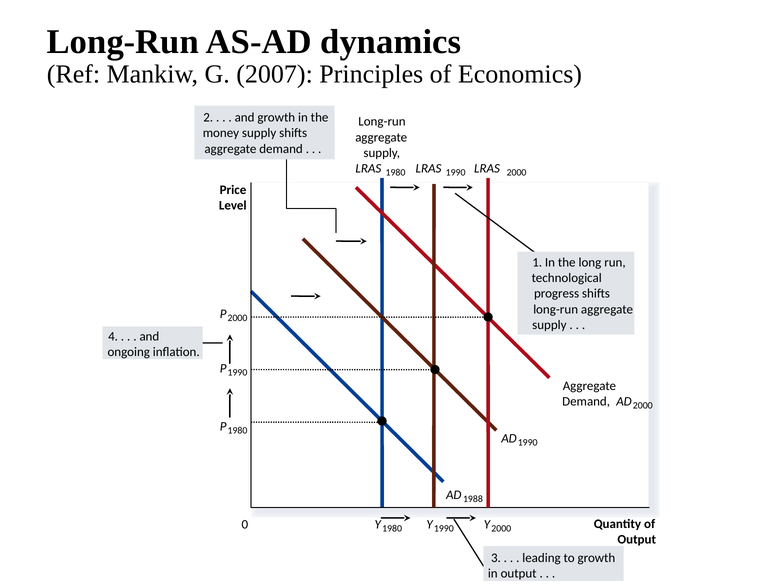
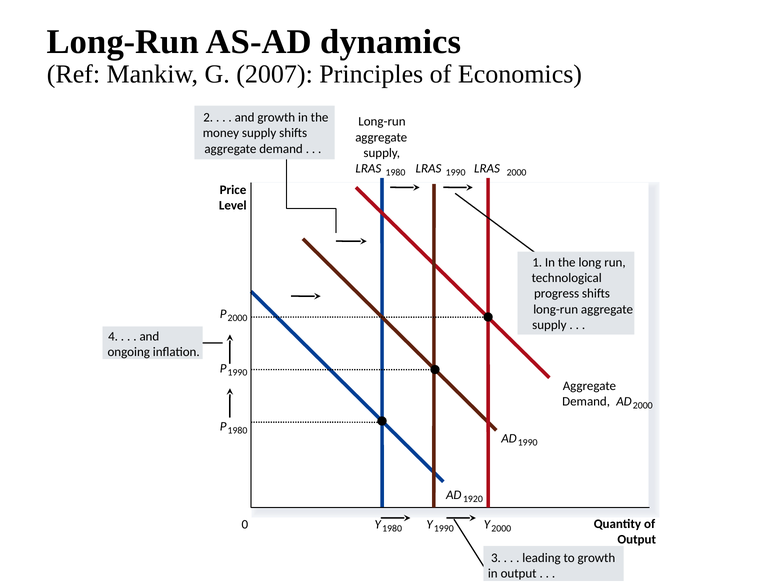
1988: 1988 -> 1920 (473, 499)
